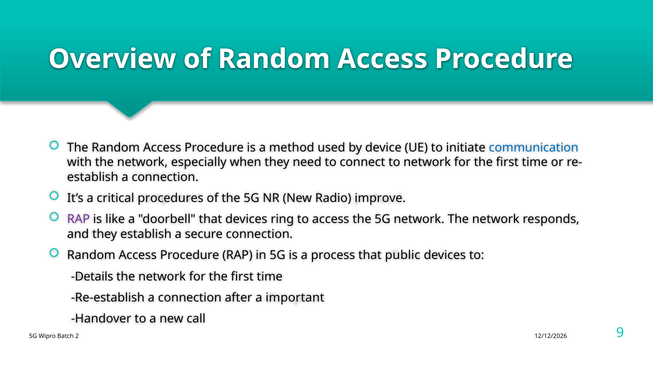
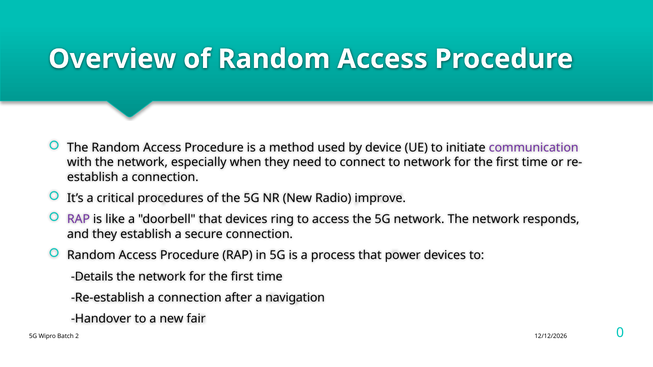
communication colour: blue -> purple (534, 148)
public: public -> power (403, 256)
important: important -> navigation (295, 298)
call: call -> fair (196, 319)
9: 9 -> 0 (620, 333)
